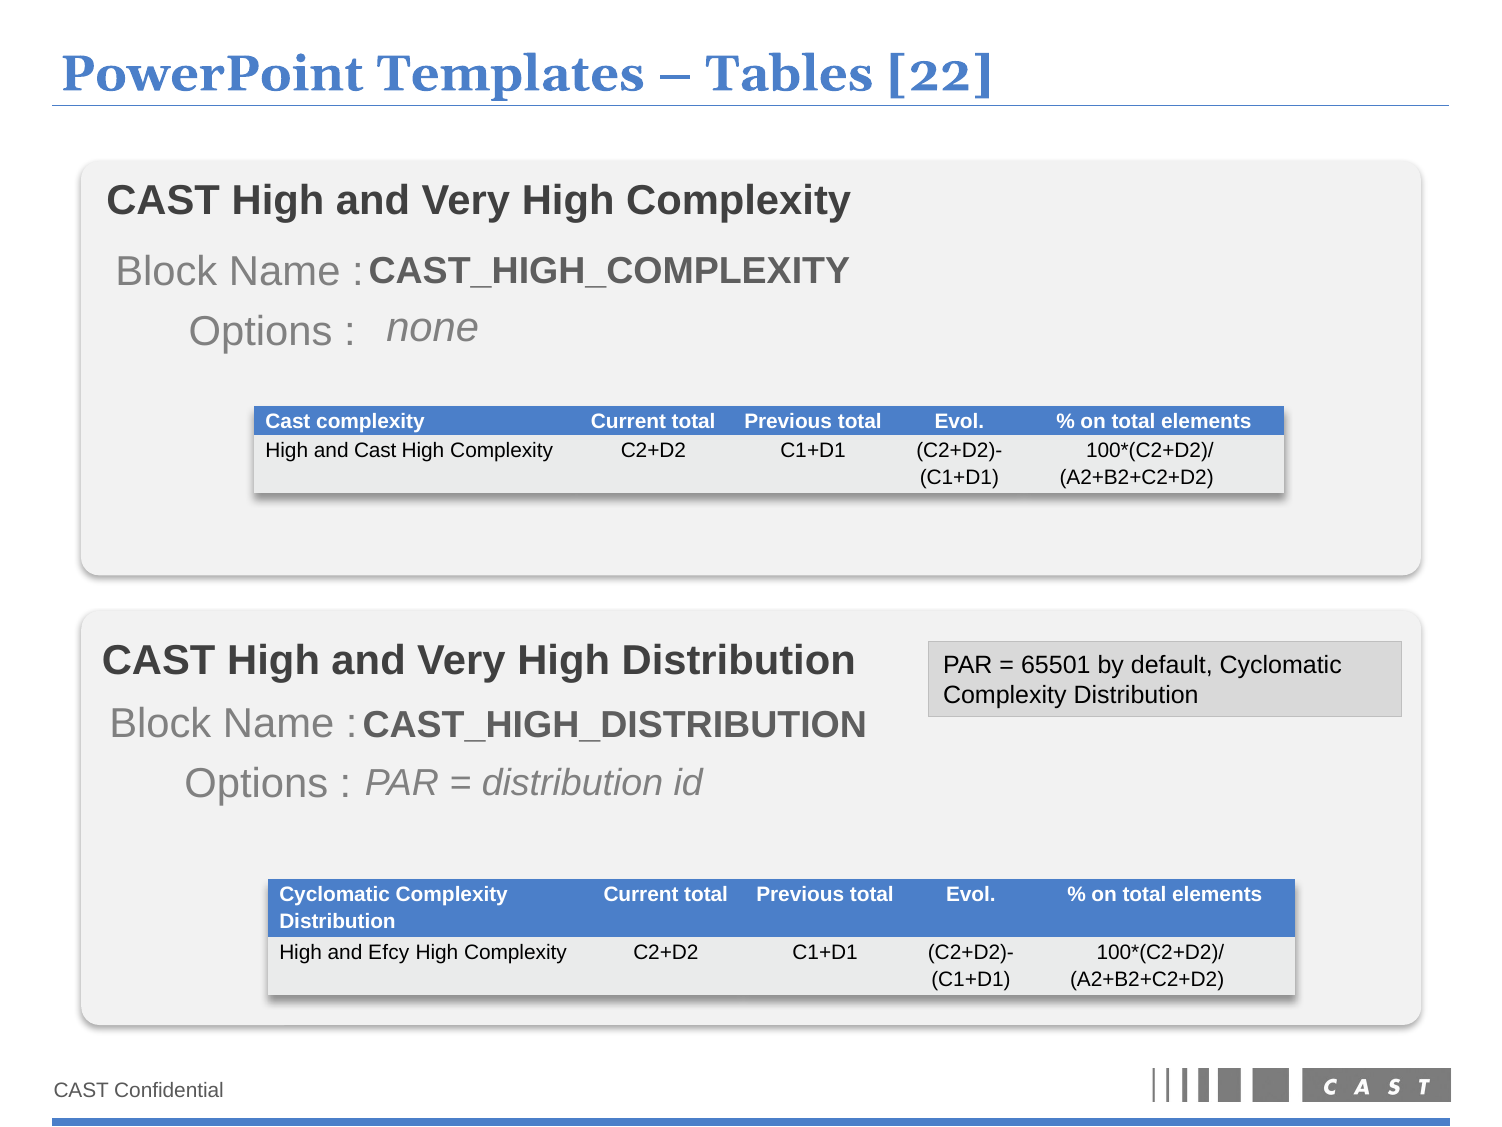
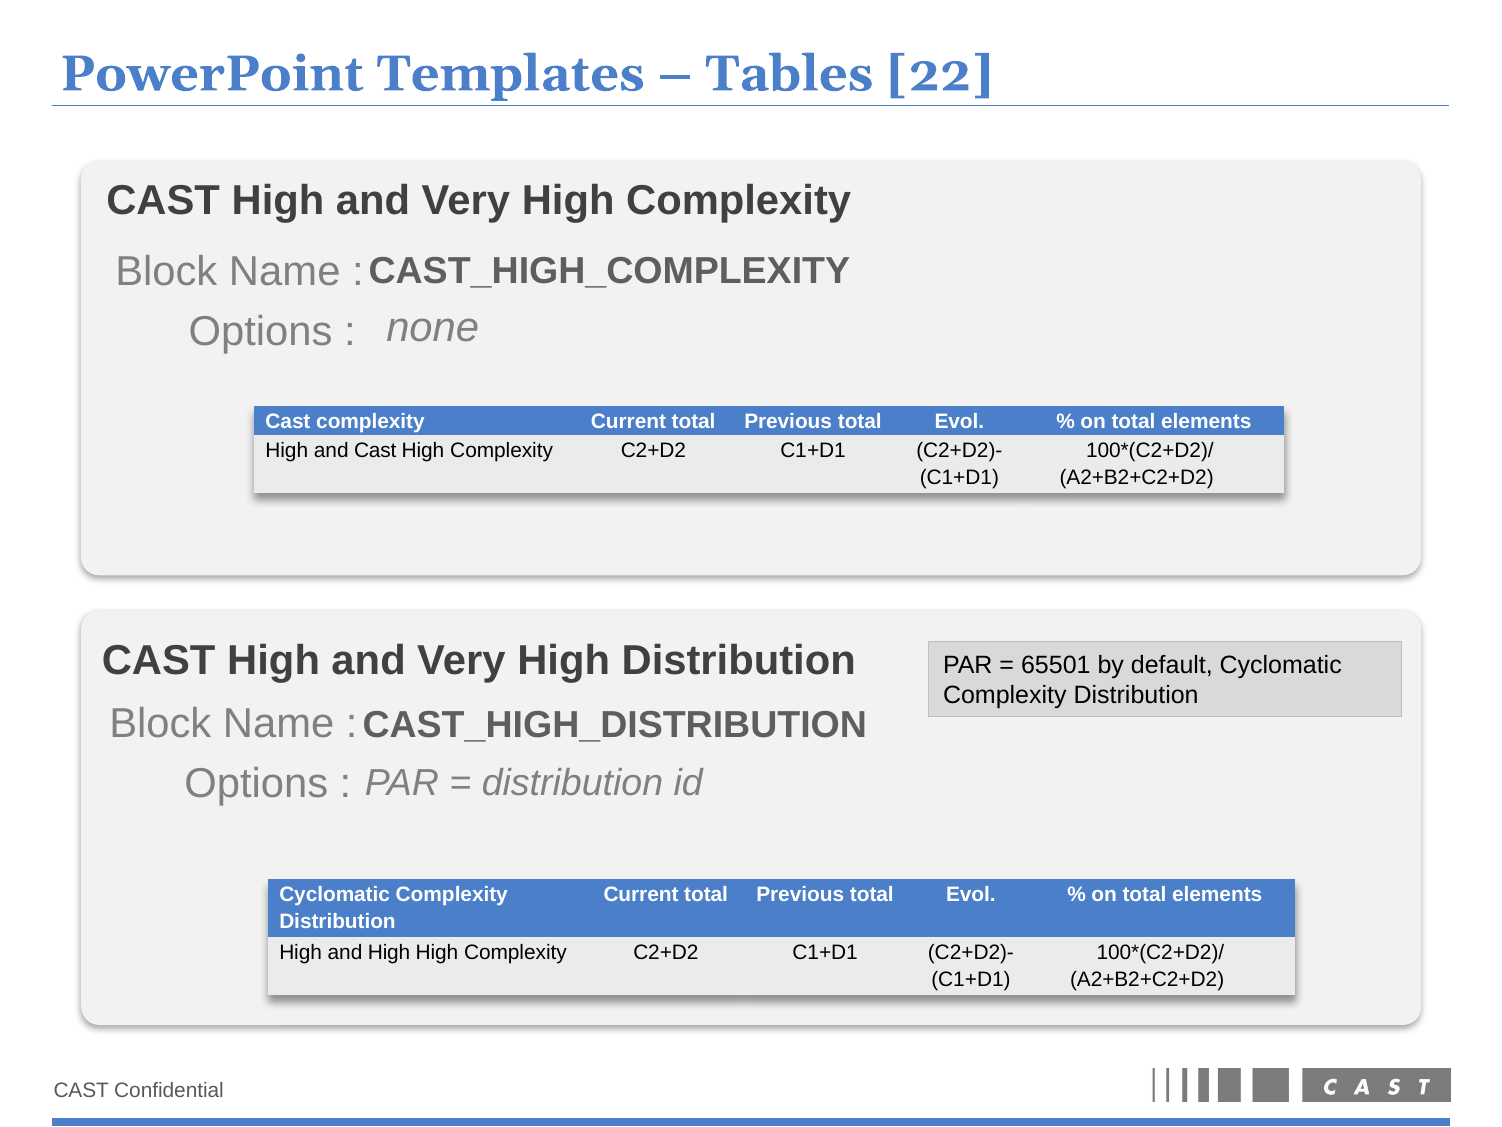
and Efcy: Efcy -> High (389, 952)
